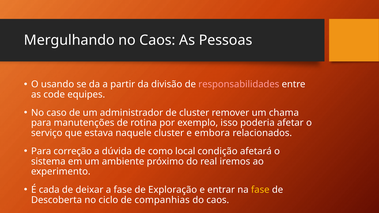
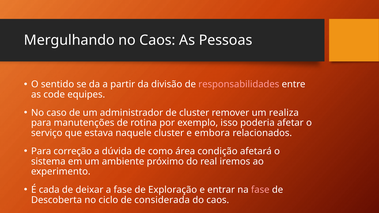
usando: usando -> sentido (58, 84)
chama: chama -> realiza (284, 113)
local: local -> área (185, 151)
fase colour: yellow -> pink (260, 190)
companhias: companhias -> considerada (162, 200)
